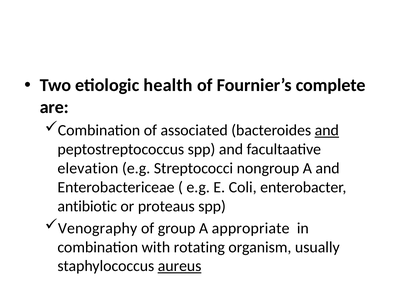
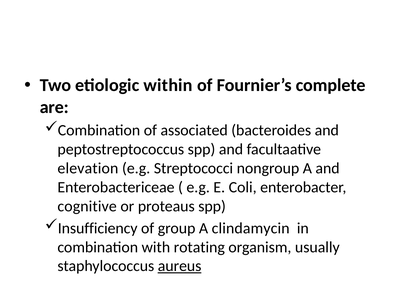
health: health -> within (168, 85)
and underline: present -> none (327, 130)
antibiotic: antibiotic -> cognitive (87, 206)
Venography: Venography -> Insufficiency (98, 228)
appropriate: appropriate -> clindamycin (251, 228)
